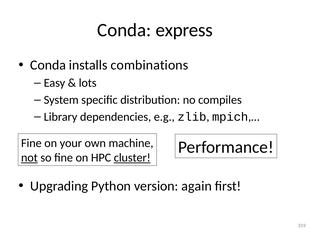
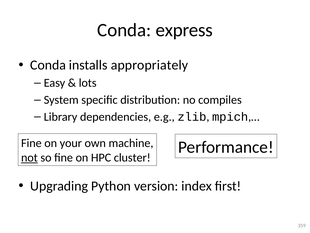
combinations: combinations -> appropriately (149, 65)
cluster underline: present -> none (132, 157)
again: again -> index (197, 186)
